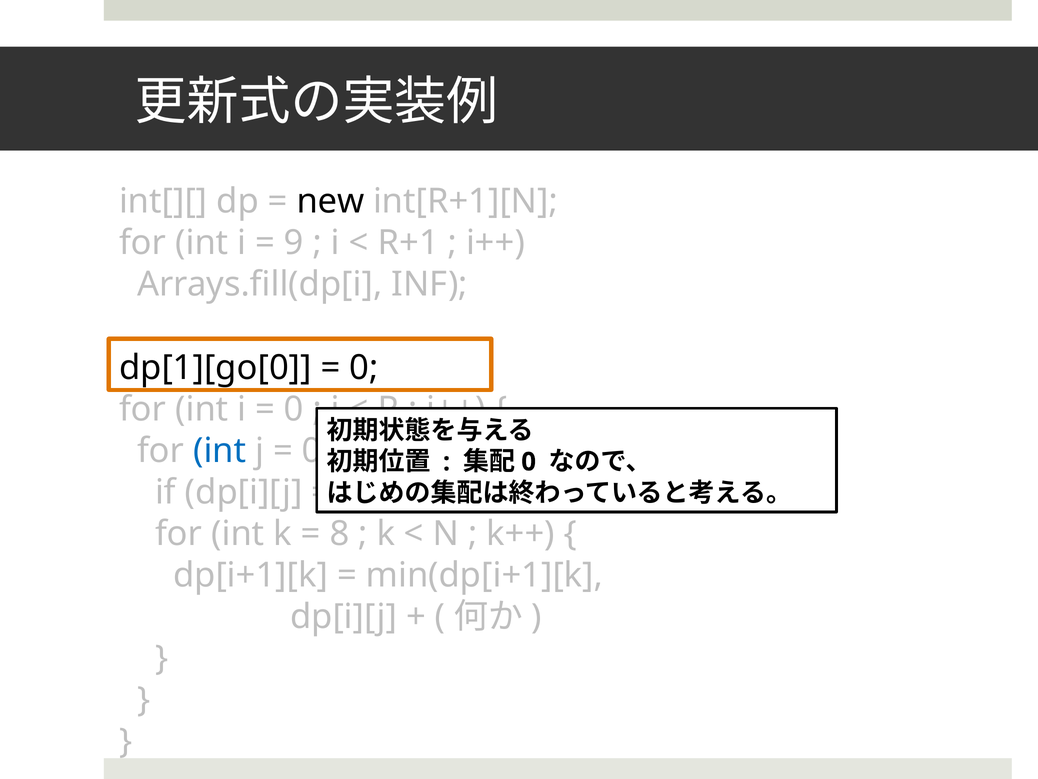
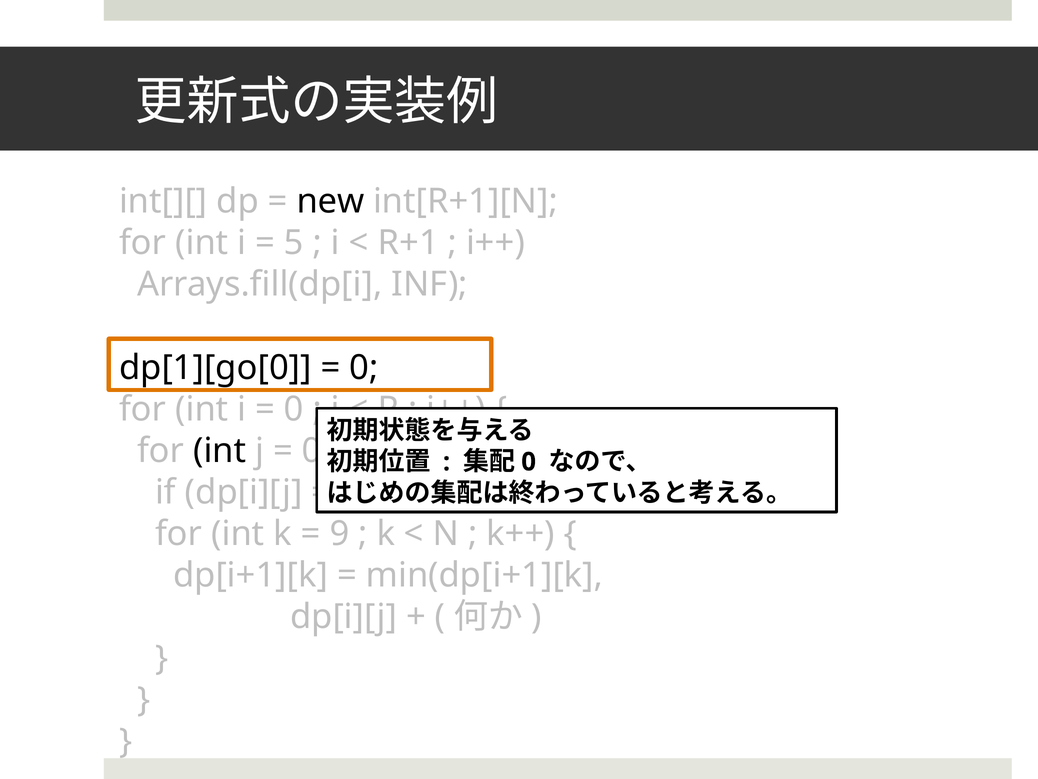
9: 9 -> 5 (294, 243)
int colour: blue -> black (220, 450)
8: 8 -> 9 (339, 533)
